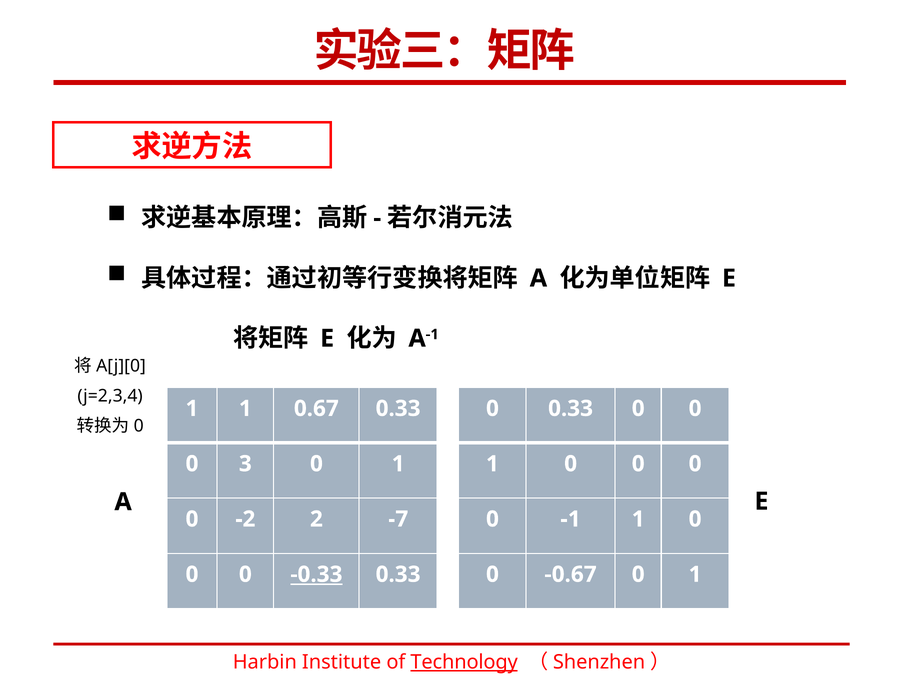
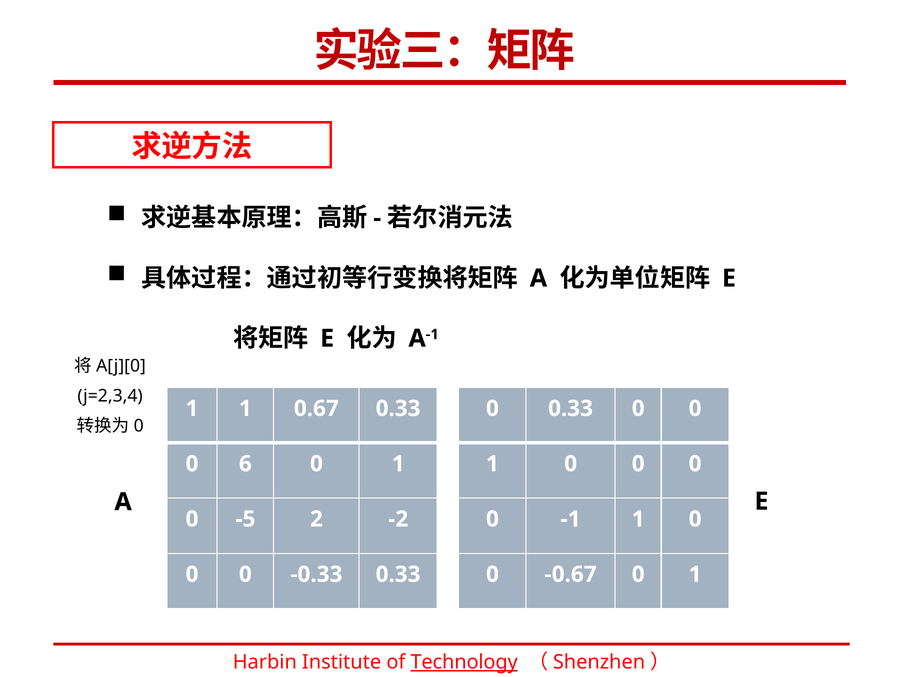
3: 3 -> 6 (245, 464)
-2: -2 -> -5 (245, 519)
-7: -7 -> -2 (398, 519)
-0.33 underline: present -> none (316, 575)
